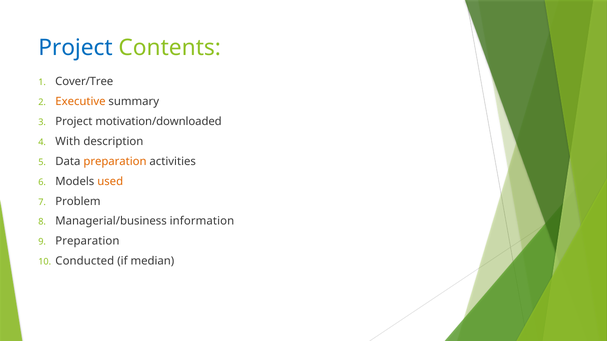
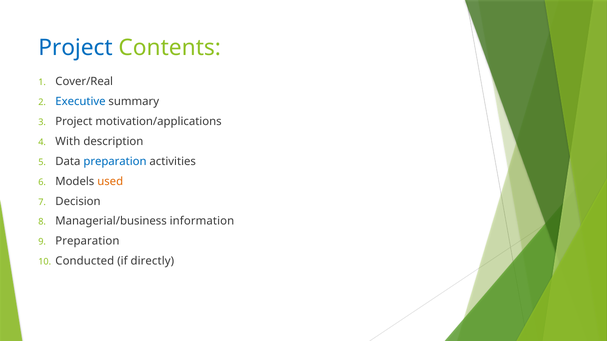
Cover/Tree: Cover/Tree -> Cover/Real (84, 82)
Executive colour: orange -> blue (80, 102)
motivation/downloaded: motivation/downloaded -> motivation/applications (159, 122)
preparation colour: orange -> blue (115, 162)
Problem: Problem -> Decision (78, 202)
median: median -> directly (152, 261)
